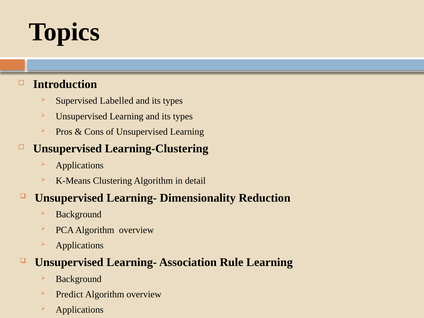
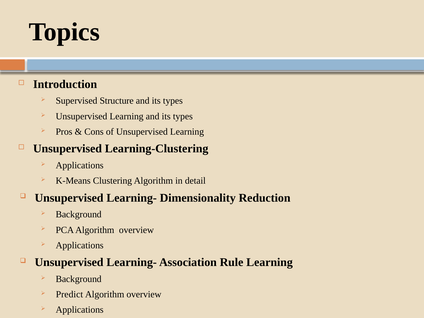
Labelled: Labelled -> Structure (117, 101)
